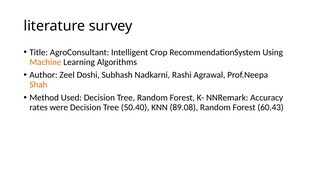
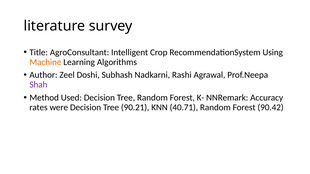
Shah colour: orange -> purple (38, 85)
50.40: 50.40 -> 90.21 (135, 108)
89.08: 89.08 -> 40.71 (184, 108)
60.43: 60.43 -> 90.42 (271, 108)
